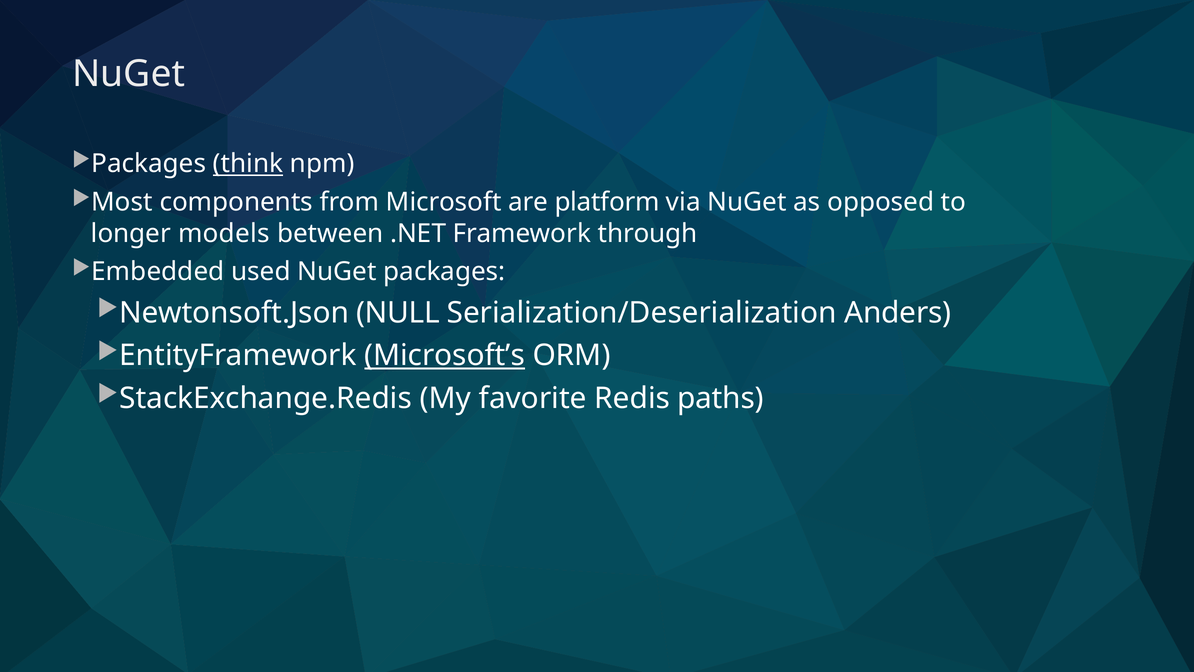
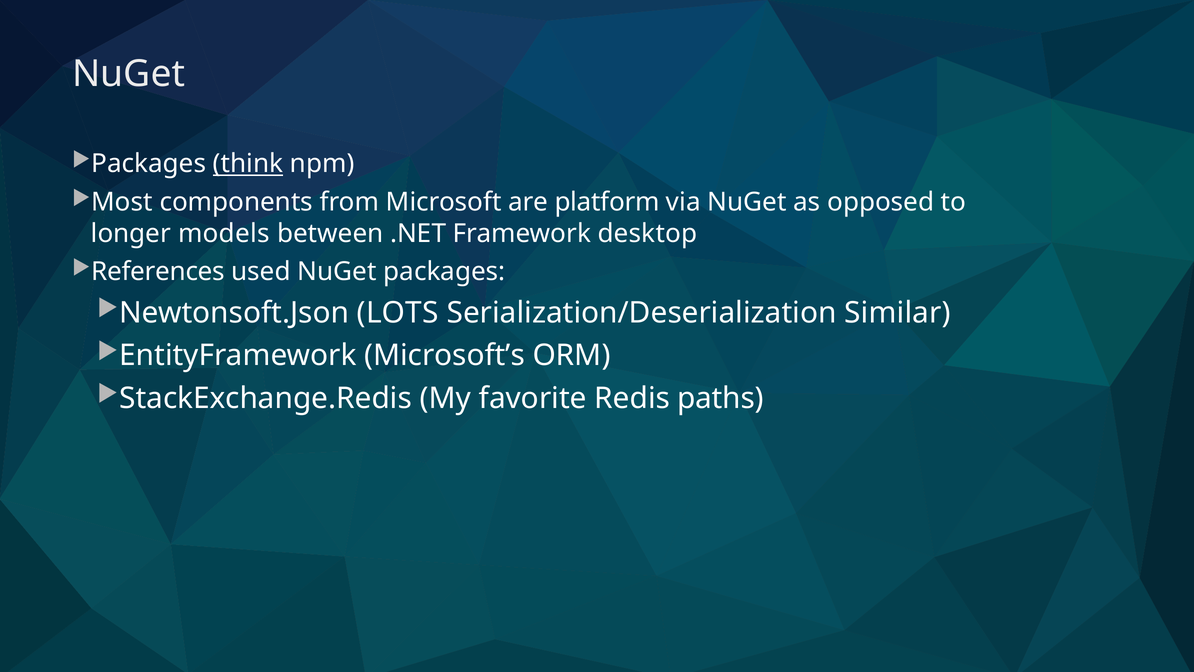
through: through -> desktop (647, 233)
Embedded: Embedded -> References (158, 272)
NULL: NULL -> LOTS (398, 313)
Anders: Anders -> Similar (898, 313)
Microsoft’s underline: present -> none (445, 355)
